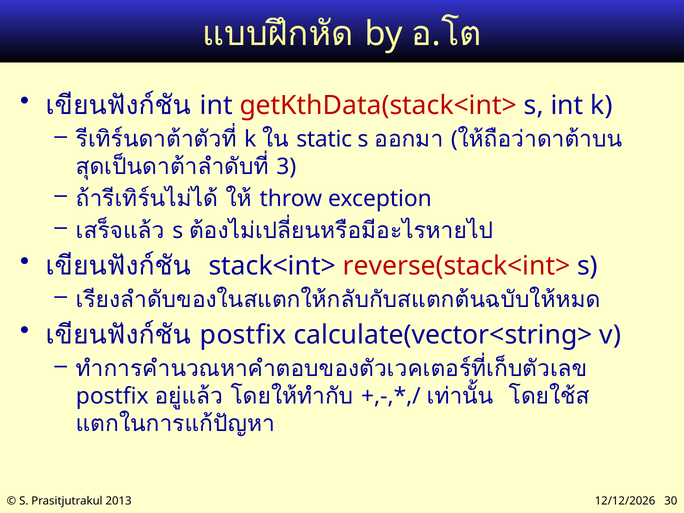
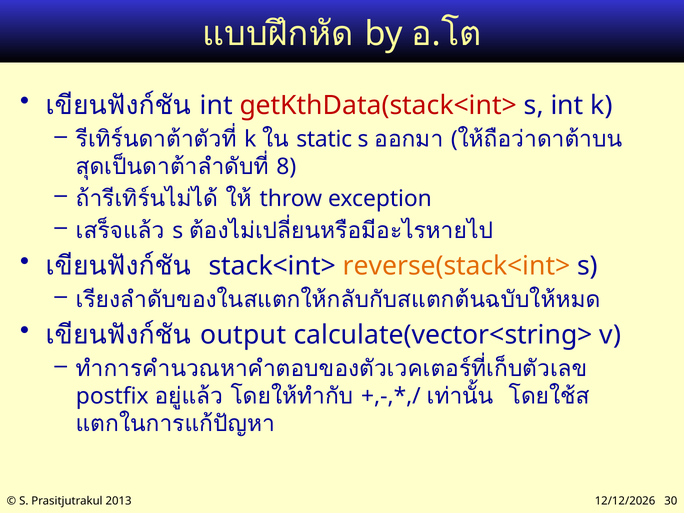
3: 3 -> 8 (286, 167)
reverse(stack<int> colour: red -> orange (457, 266)
postfix: postfix -> output (243, 335)
